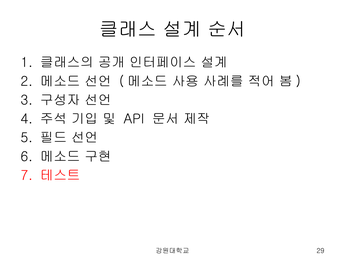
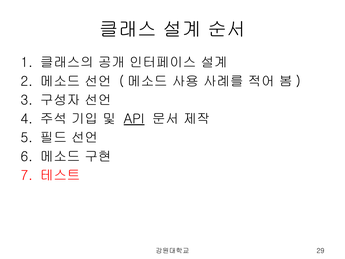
API underline: none -> present (134, 119)
